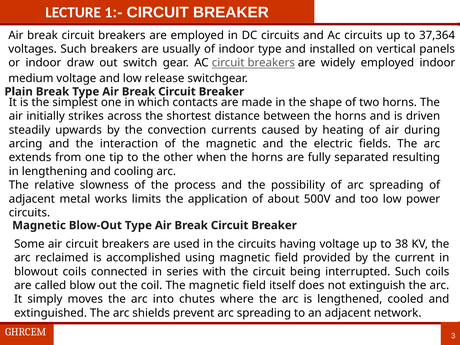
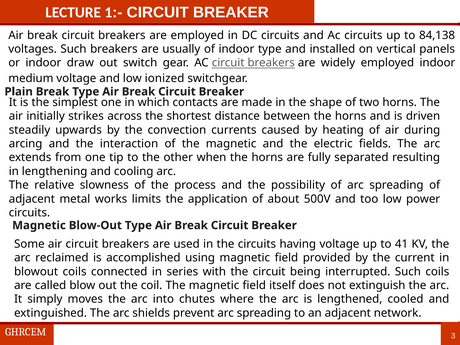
37,364: 37,364 -> 84,138 (437, 35)
release: release -> ionized (165, 78)
38: 38 -> 41 (402, 244)
